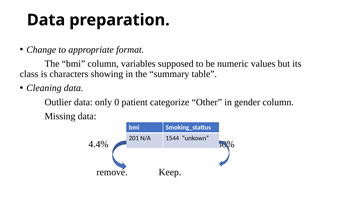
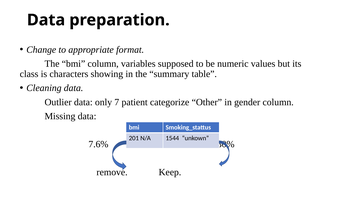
0: 0 -> 7 (117, 102)
4.4%: 4.4% -> 7.6% (98, 144)
